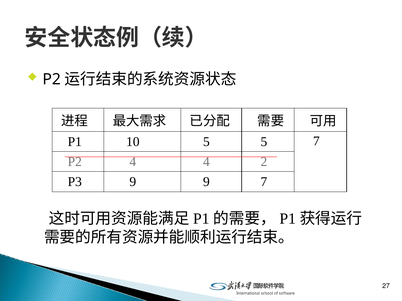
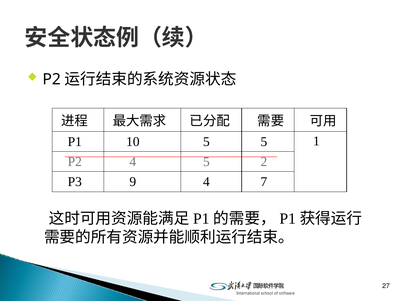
5 7: 7 -> 1 (316, 141)
4 4: 4 -> 5 (206, 162)
9 9: 9 -> 4 (206, 182)
